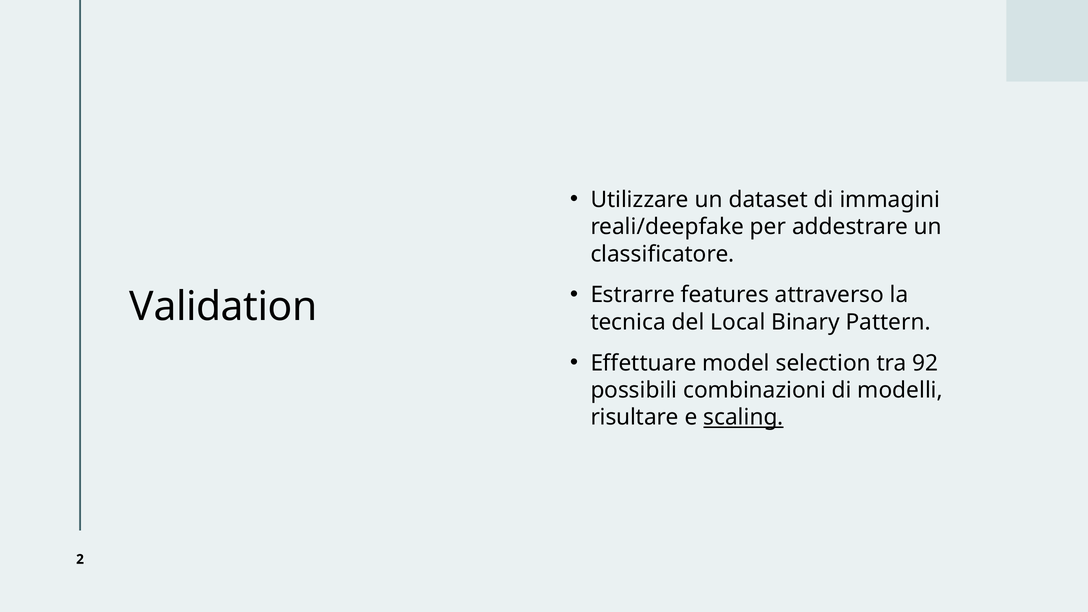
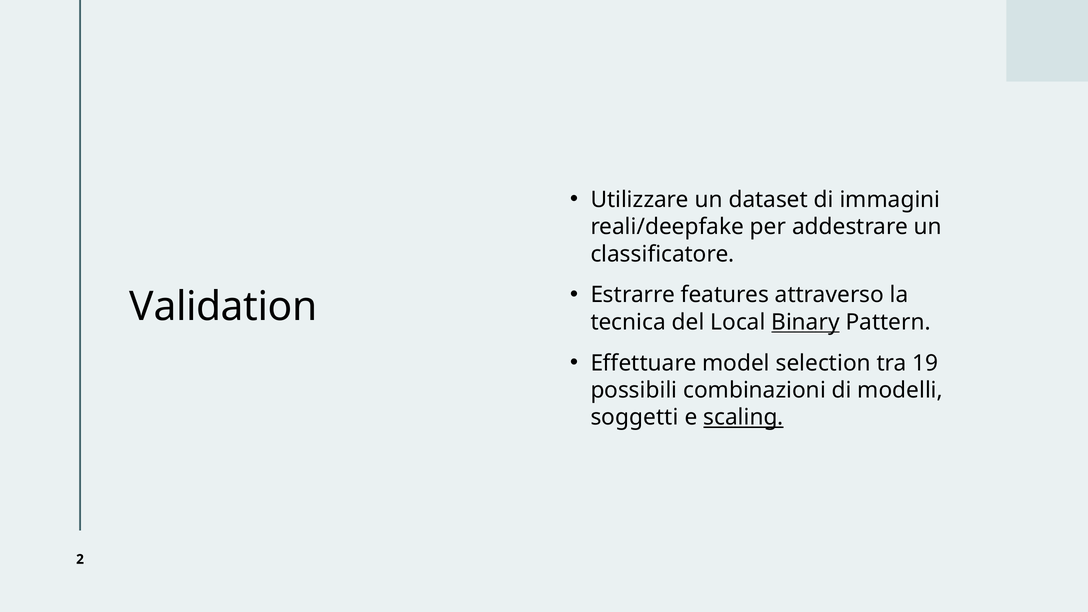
Binary underline: none -> present (805, 322)
92: 92 -> 19 (925, 363)
risultare: risultare -> soggetti (635, 417)
